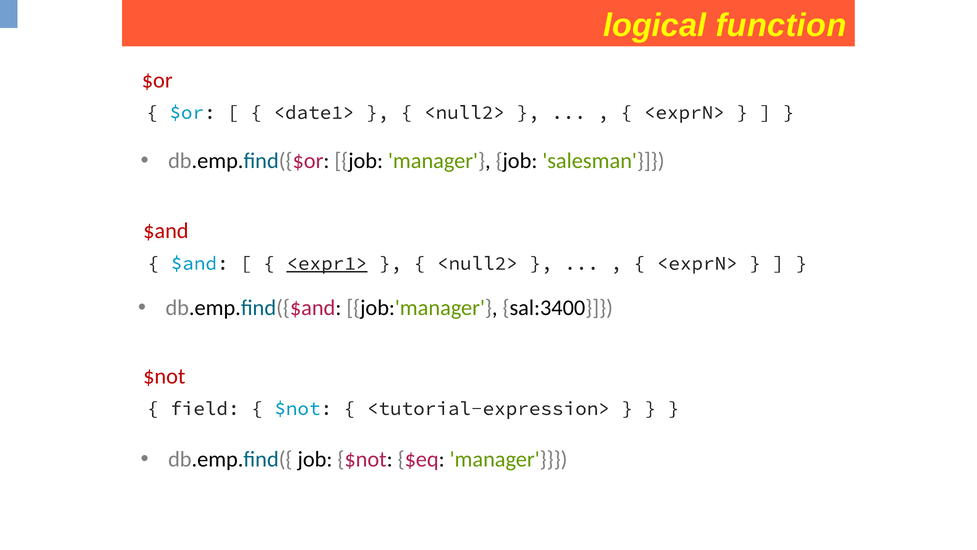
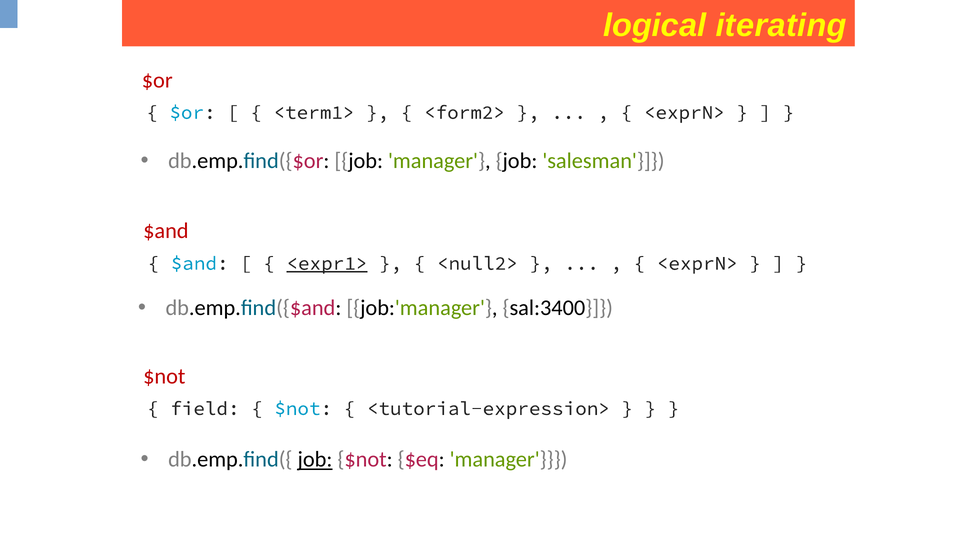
function: function -> iterating (781, 25)
<date1>: <date1> -> <term1> (314, 112)
<null2>: <null2> -> <form2> (465, 112)
job underline: none -> present (315, 459)
